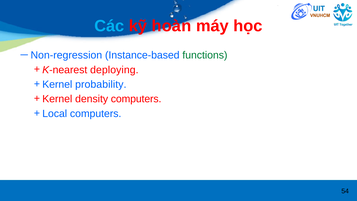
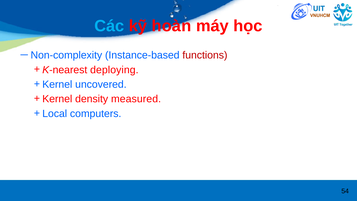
Non-regression: Non-regression -> Non-complexity (66, 55)
functions colour: green -> red (205, 55)
probability: probability -> uncovered (101, 84)
density computers: computers -> measured (136, 99)
